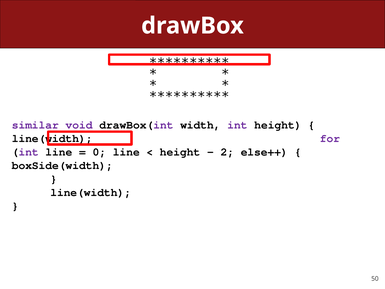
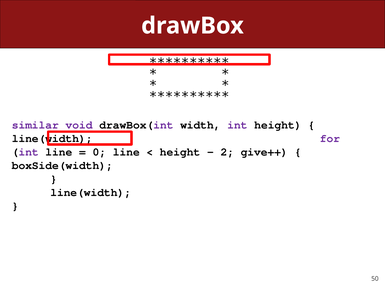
else++: else++ -> give++ (264, 152)
